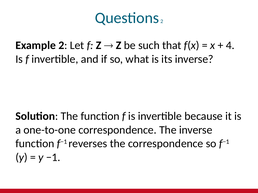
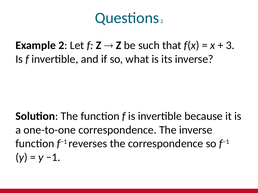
4: 4 -> 3 (230, 45)
